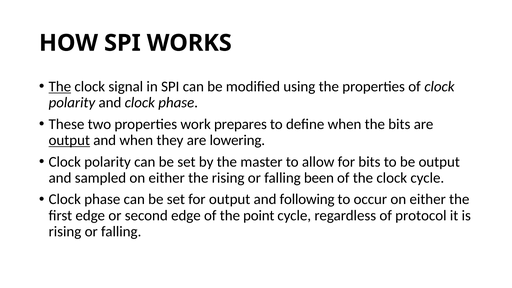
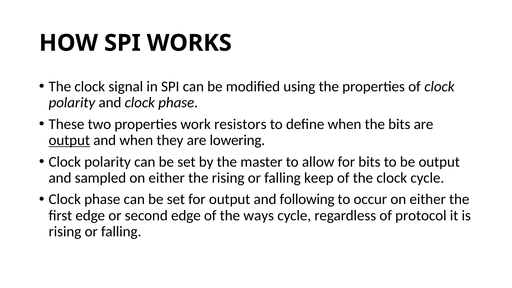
The underline: present -> none (60, 87)
prepares: prepares -> resistors (240, 124)
been: been -> keep (319, 178)
point: point -> ways (259, 215)
